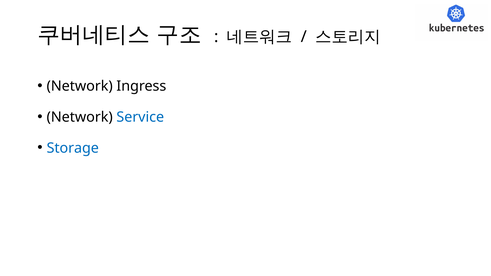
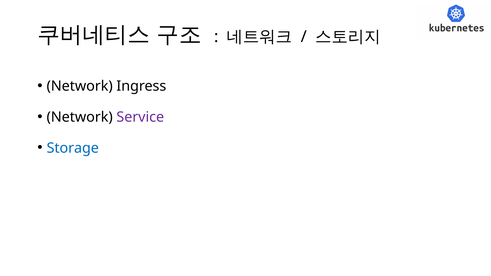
Service colour: blue -> purple (140, 117)
